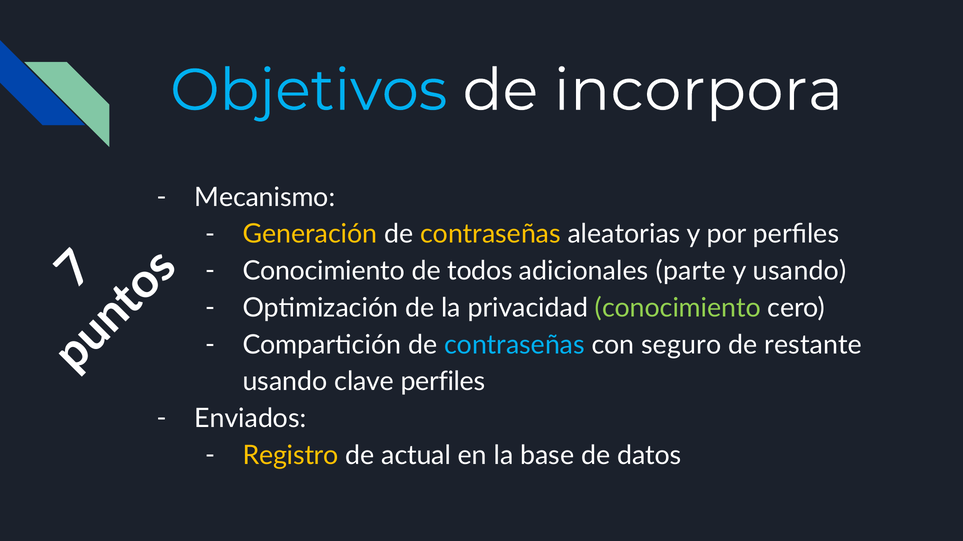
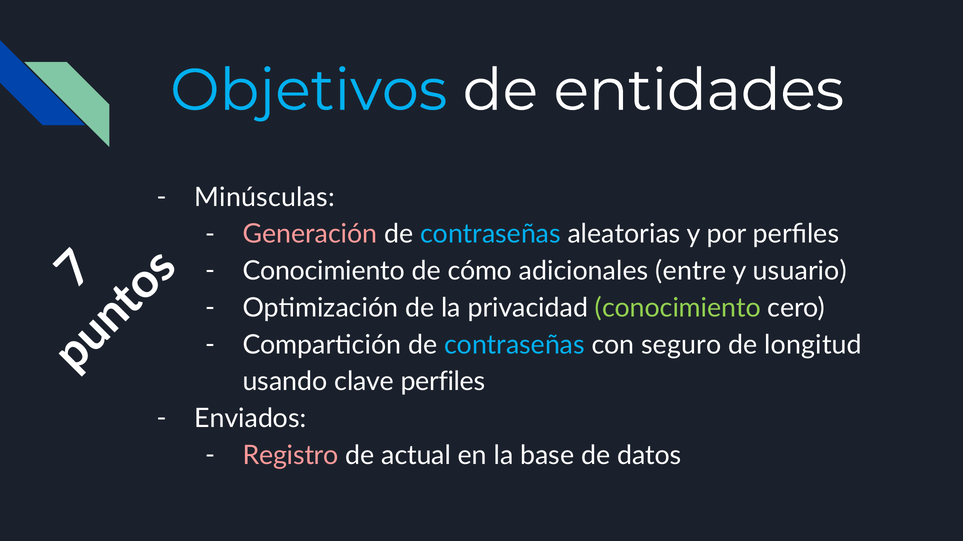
incorpora: incorpora -> entidades (699, 91)
Mecanismo: Mecanismo -> Minúsculas (265, 197)
Generación colour: yellow -> pink (310, 234)
contraseñas colour: yellow -> light blue (490, 234)
todos: todos -> cómo (480, 271)
parte: parte -> entre (691, 271)
y usando: usando -> usuario (800, 271)
restante: restante -> longitud (813, 345)
Registro colour: yellow -> pink (291, 456)
